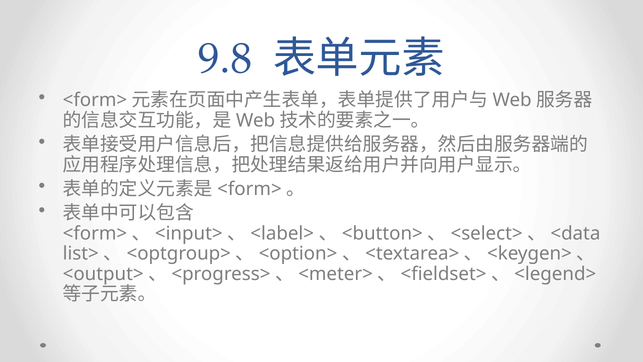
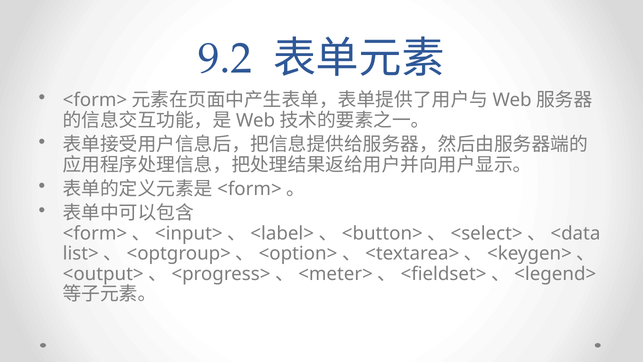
9.8: 9.8 -> 9.2 (225, 58)
